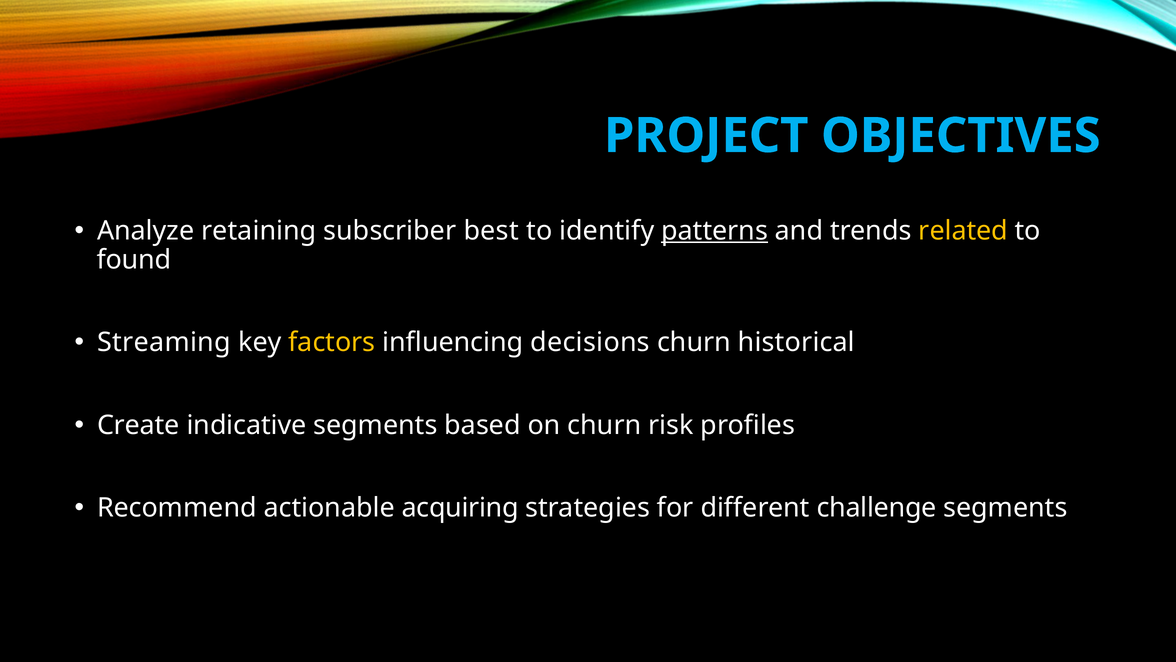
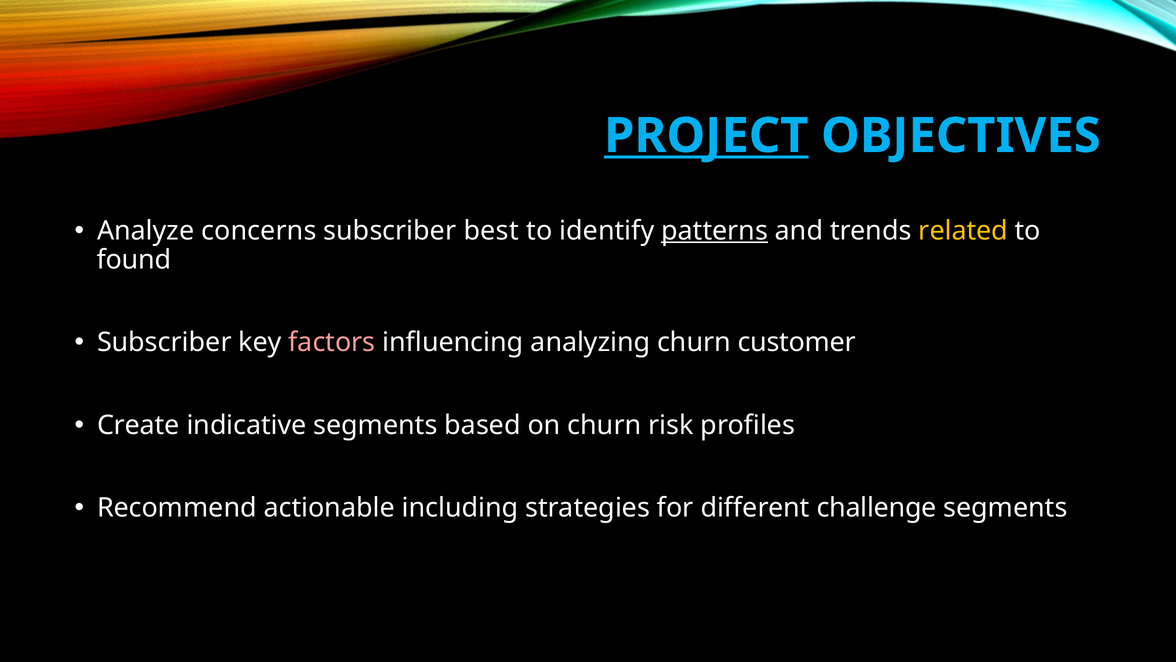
PROJECT underline: none -> present (706, 136)
retaining: retaining -> concerns (259, 230)
Streaming: Streaming -> Subscriber (164, 342)
factors colour: yellow -> pink (332, 342)
decisions: decisions -> analyzing (590, 342)
historical: historical -> customer (797, 342)
acquiring: acquiring -> including (460, 508)
